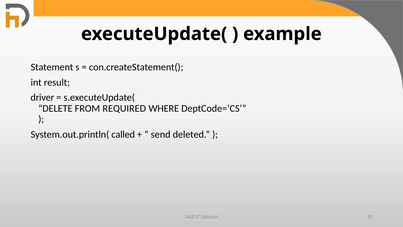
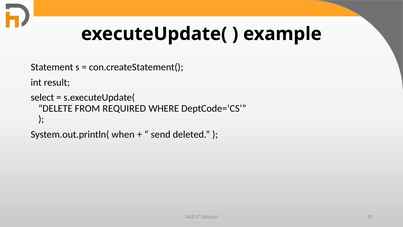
driver: driver -> select (42, 97)
called: called -> when (123, 134)
